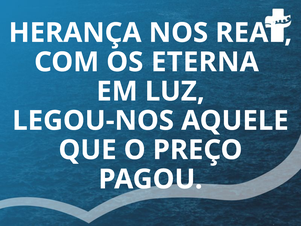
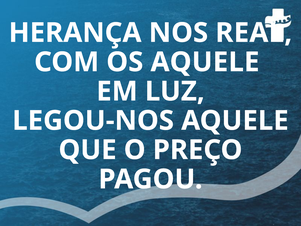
OS ETERNA: ETERNA -> AQUELE (205, 62)
